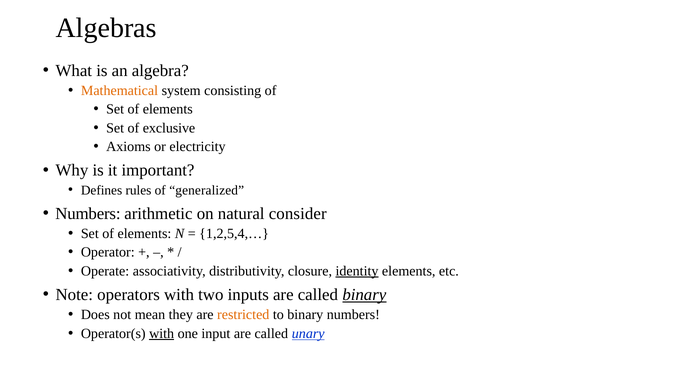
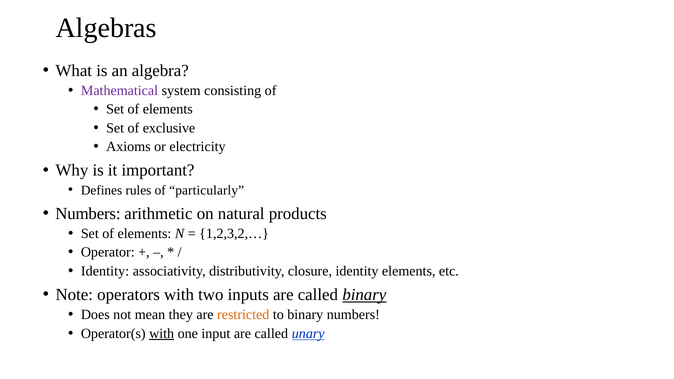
Mathematical colour: orange -> purple (119, 91)
generalized: generalized -> particularly (207, 190)
consider: consider -> products (298, 214)
1,2,5,4,…: 1,2,5,4,… -> 1,2,3,2,… (234, 234)
Operate: Operate -> Identity (105, 271)
identity underline: present -> none (357, 271)
